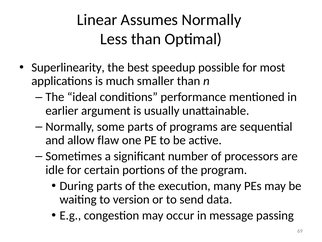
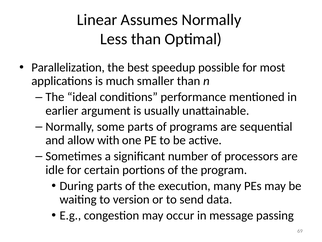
Superlinearity: Superlinearity -> Parallelization (68, 67)
flaw: flaw -> with (108, 140)
